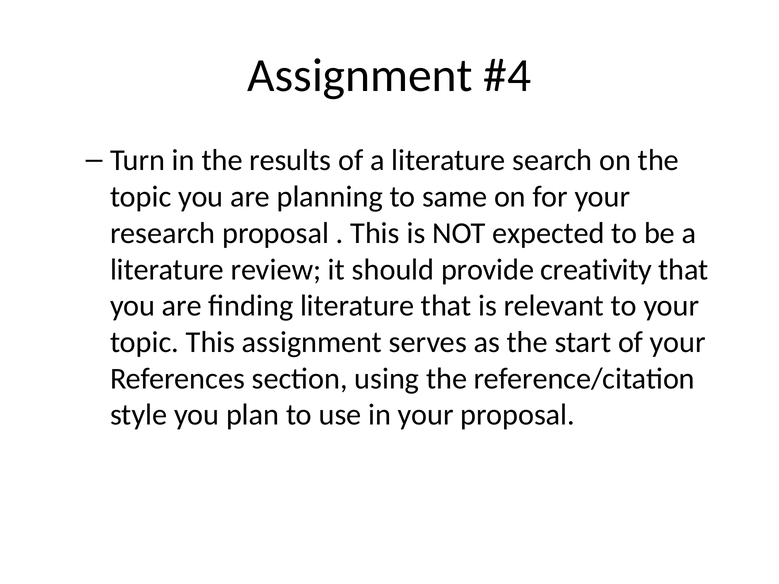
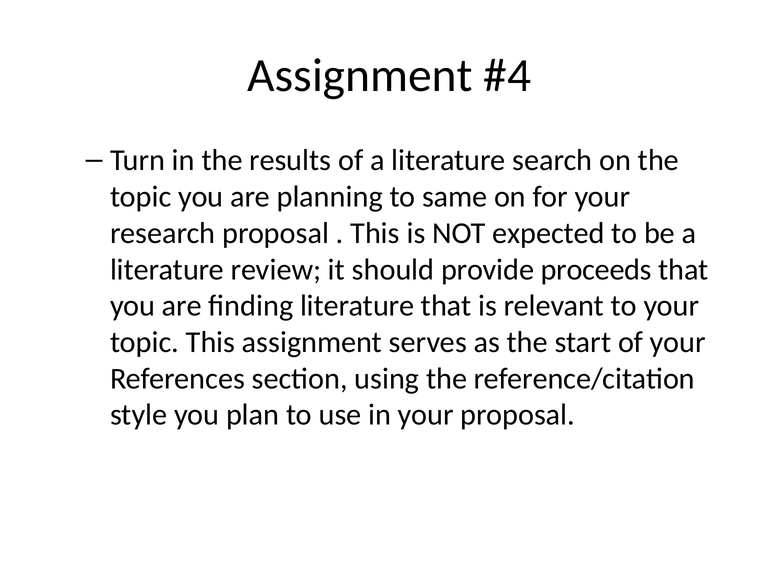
creativity: creativity -> proceeds (596, 270)
